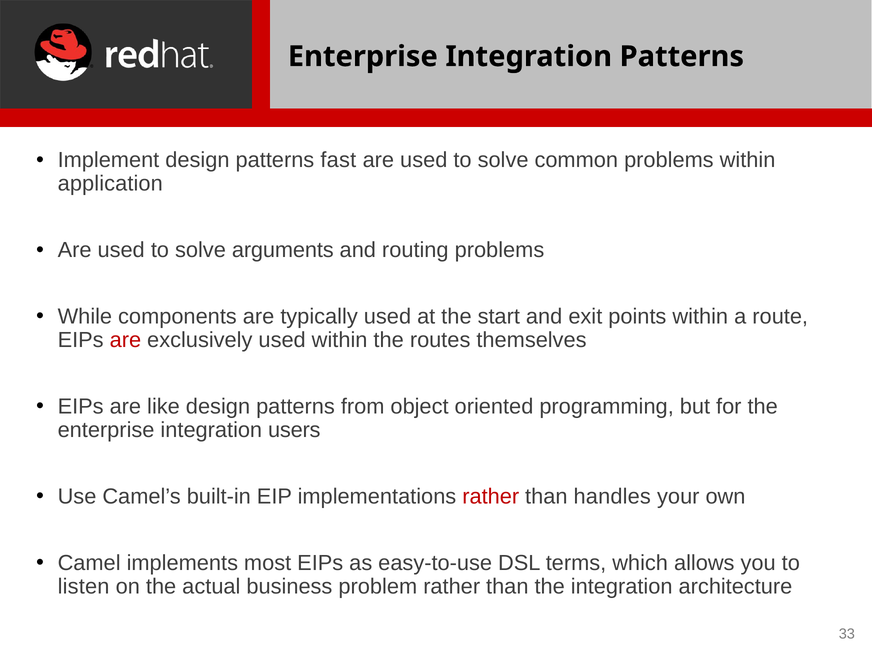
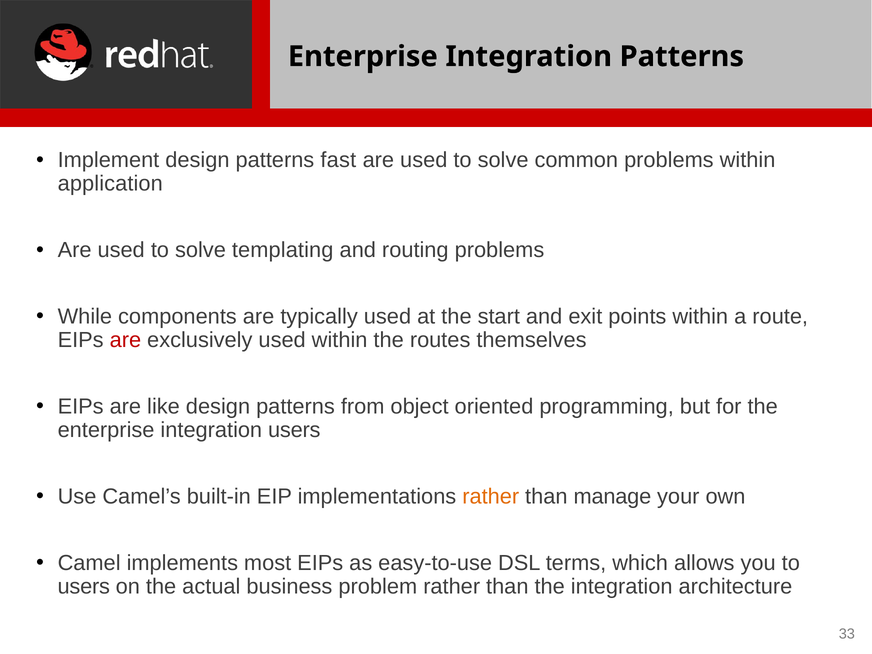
arguments: arguments -> templating (283, 250)
rather colour: red -> orange (491, 497)
handles: handles -> manage (612, 497)
listen: listen -> users (84, 587)
